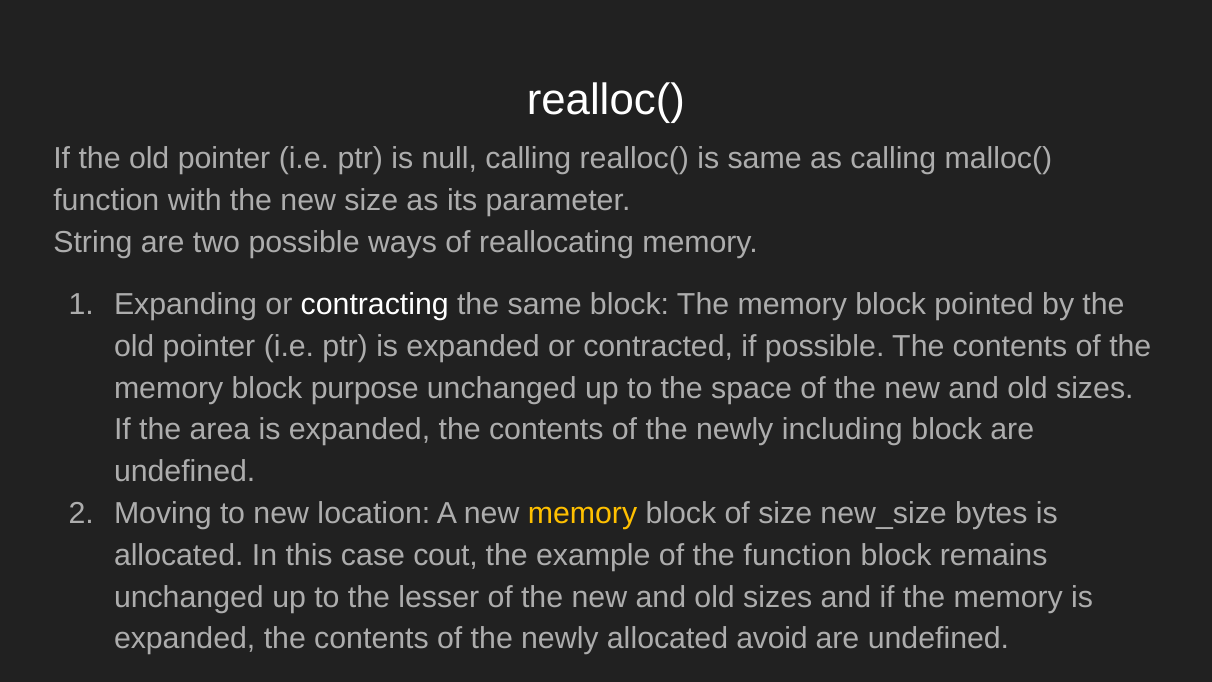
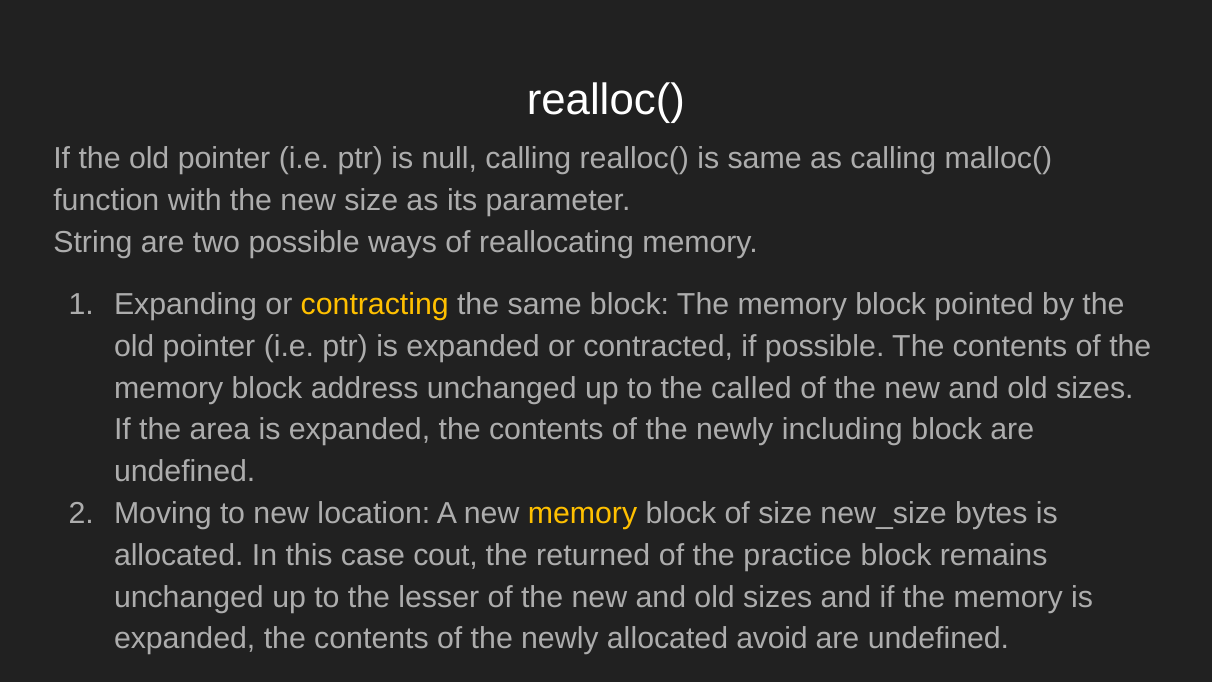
contracting colour: white -> yellow (375, 304)
purpose: purpose -> address (365, 388)
space: space -> called (751, 388)
example: example -> returned (593, 555)
the function: function -> practice (798, 555)
